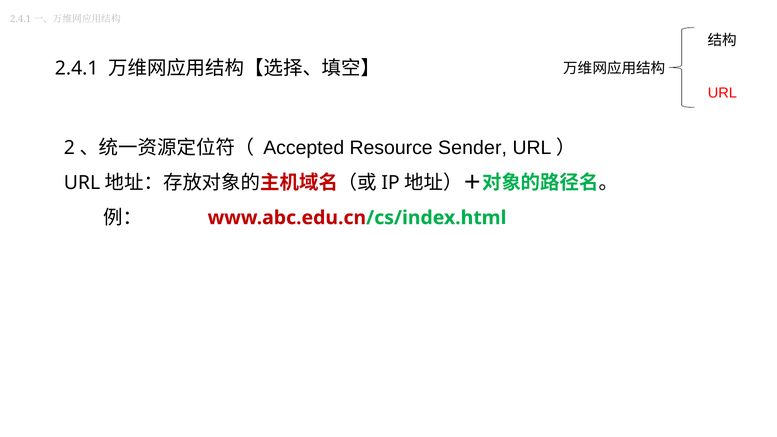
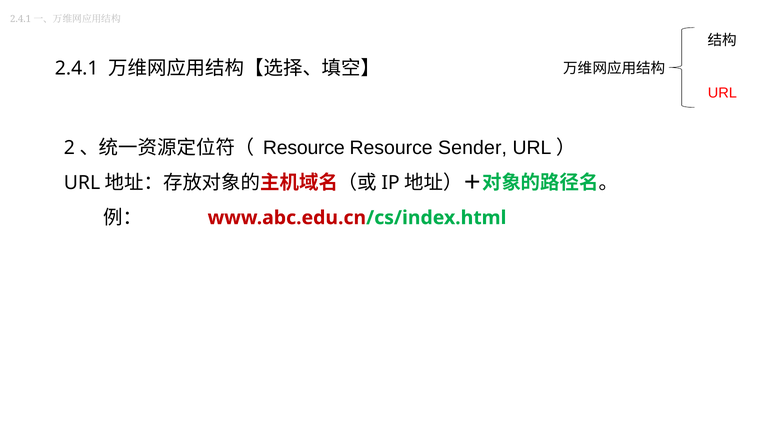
Accepted: Accepted -> Resource (304, 148)
